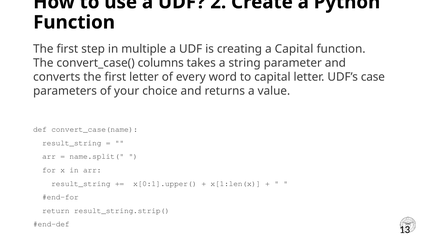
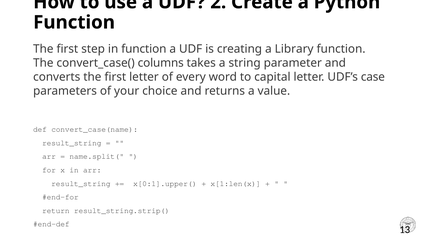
in multiple: multiple -> function (144, 49)
a Capital: Capital -> Library (294, 49)
